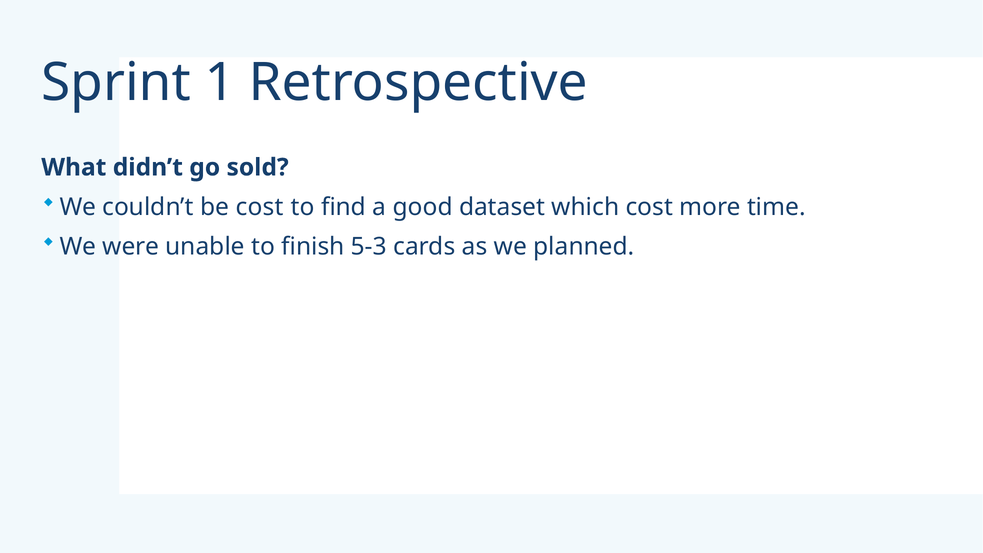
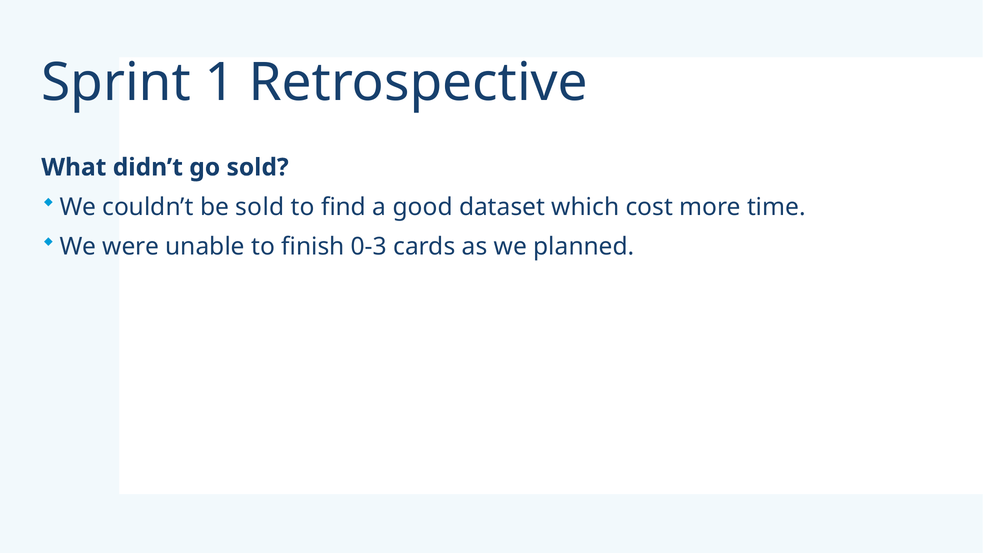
be cost: cost -> sold (260, 207)
5-3: 5-3 -> 0-3 (369, 247)
